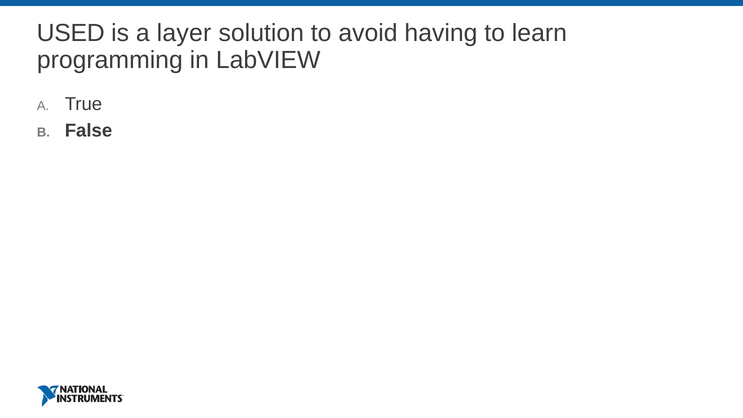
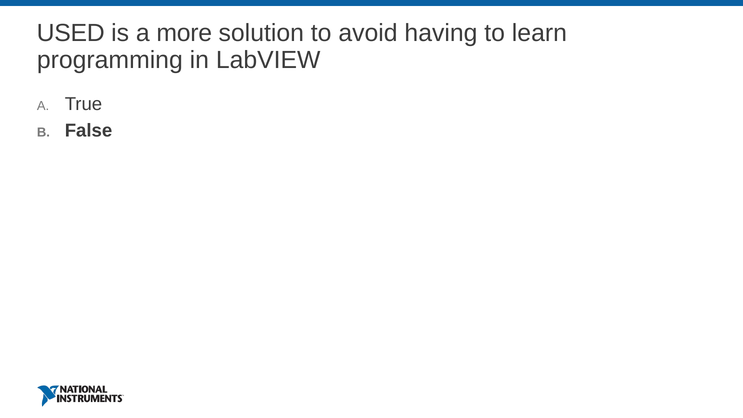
layer: layer -> more (184, 33)
